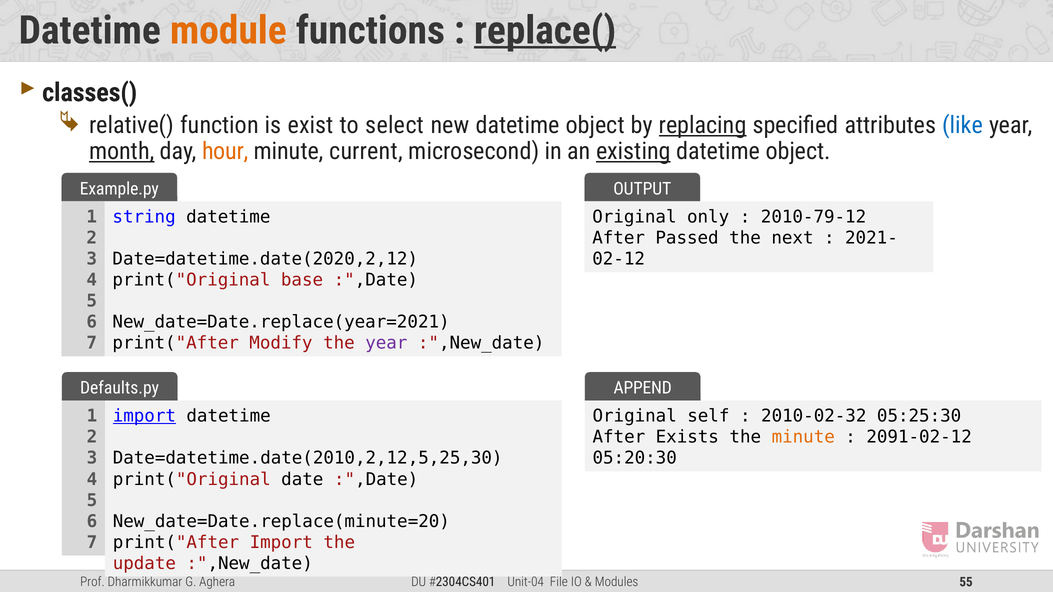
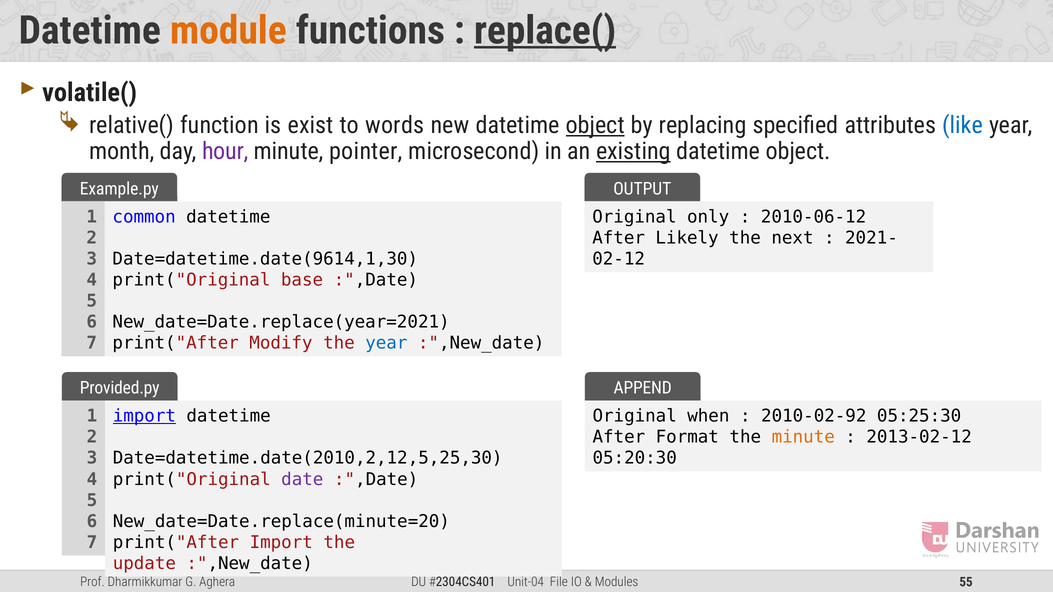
classes(: classes( -> volatile( (90, 93)
select: select -> words (395, 125)
object underline: none -> present (595, 125)
replacing underline: present -> none (703, 125)
month underline: present -> none (122, 151)
hour colour: orange -> purple (225, 151)
current: current -> pointer (366, 151)
string: string -> common (144, 217)
2010-79-12: 2010-79-12 -> 2010-06-12 (814, 217)
Passed: Passed -> Likely (687, 238)
Date=datetime.date(2020,2,12: Date=datetime.date(2020,2,12 -> Date=datetime.date(9614,1,30 (265, 259)
year colour: purple -> blue (386, 343)
Defaults.py: Defaults.py -> Provided.py (120, 388)
self: self -> when (708, 416)
2010-02-32: 2010-02-32 -> 2010-02-92 (814, 416)
Exists: Exists -> Format (687, 437)
2091-02-12: 2091-02-12 -> 2013-02-12 (919, 437)
date colour: black -> purple (302, 479)
